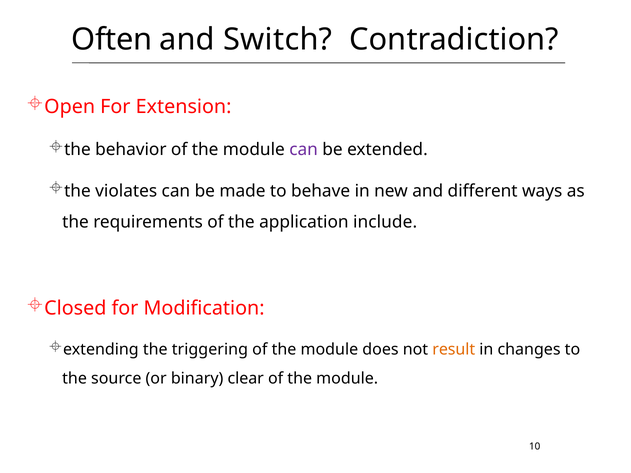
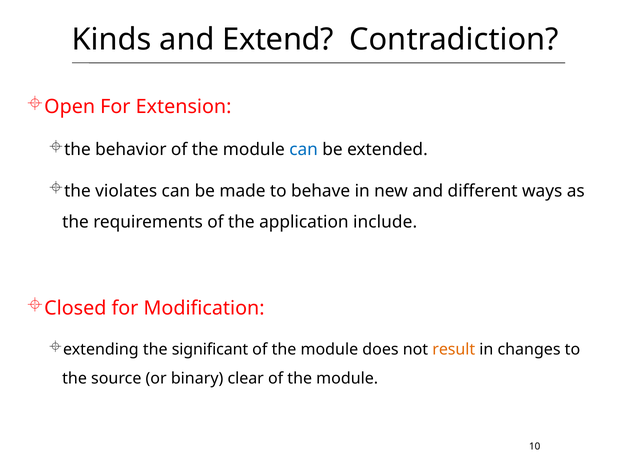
Often: Often -> Kinds (112, 40)
Switch: Switch -> Extend (278, 40)
can colour: purple -> blue (304, 150)
triggering: triggering -> significant (210, 350)
